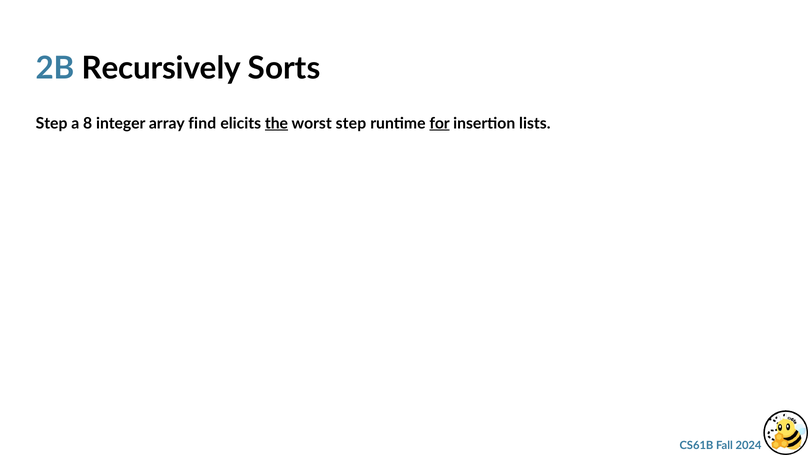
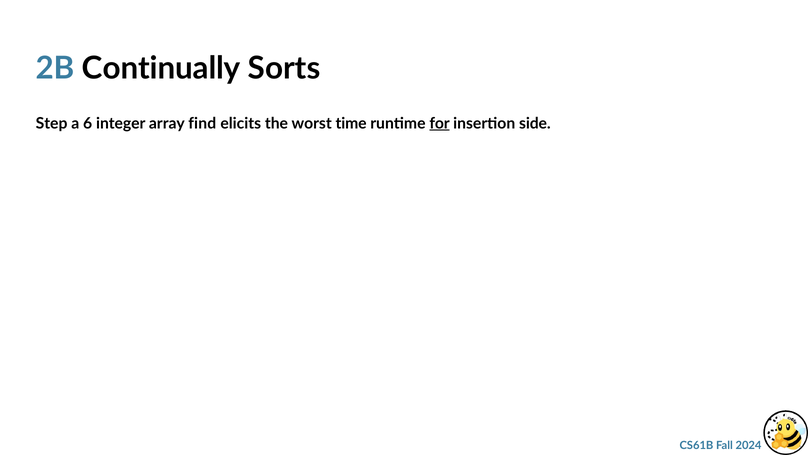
Recursively: Recursively -> Continually (161, 68)
8: 8 -> 6 (88, 123)
the underline: present -> none (276, 123)
worst step: step -> time (351, 123)
lists: lists -> side (535, 123)
